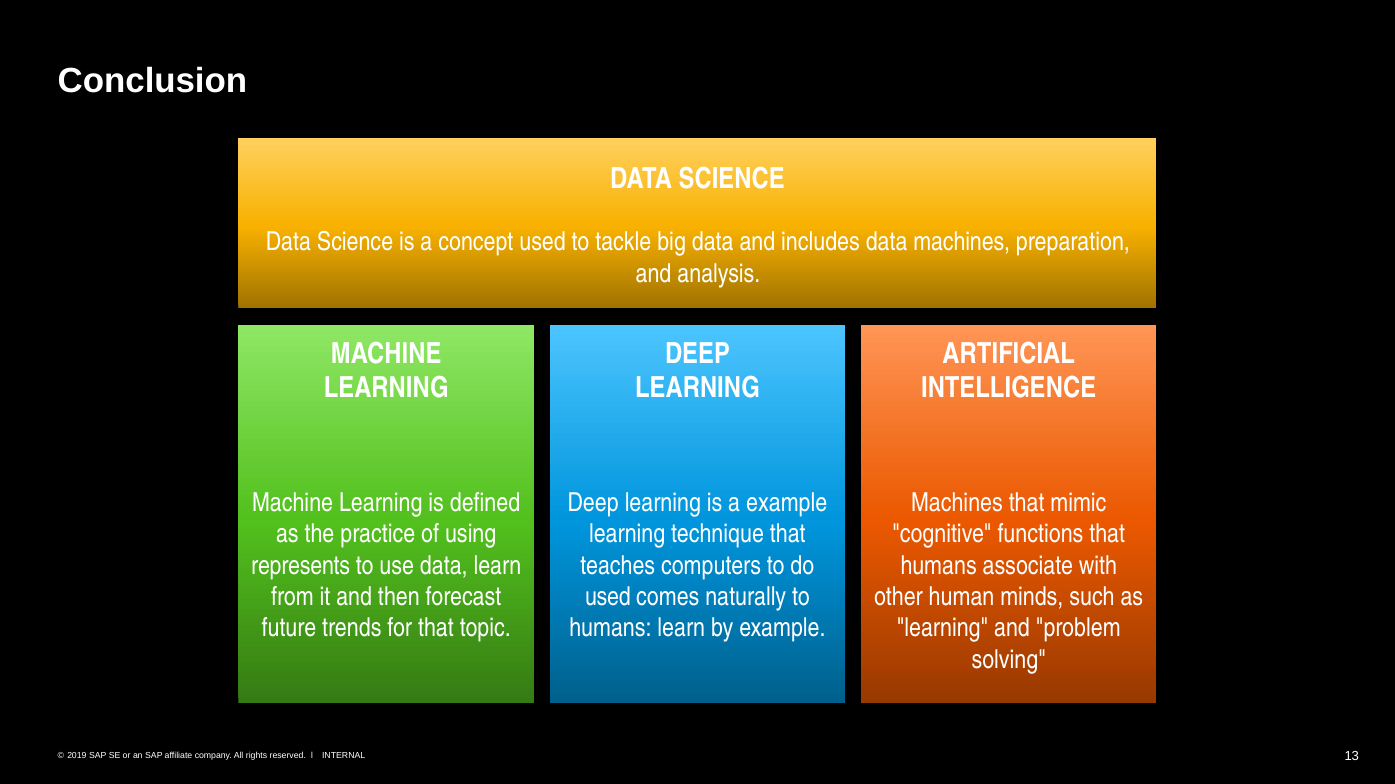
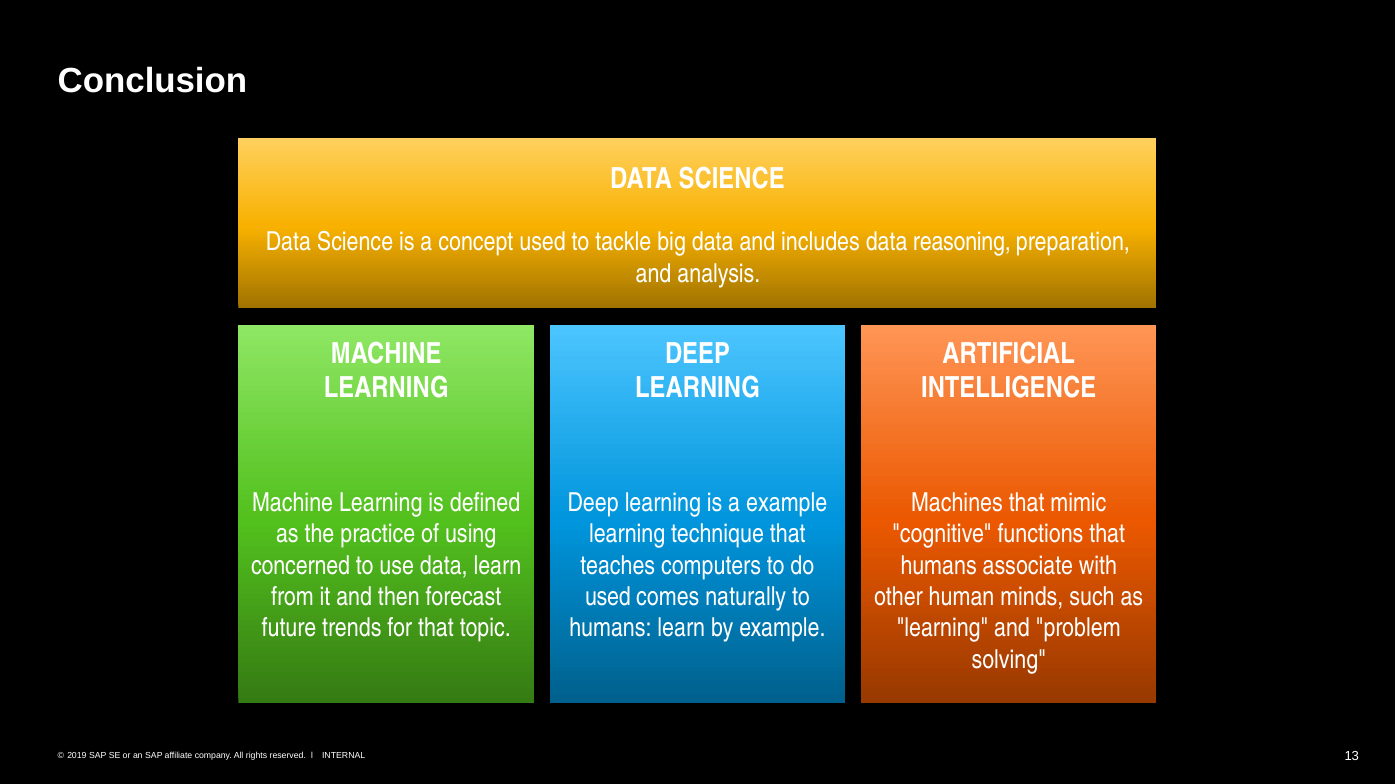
data machines: machines -> reasoning (962, 242)
represents: represents -> concerned (301, 566)
